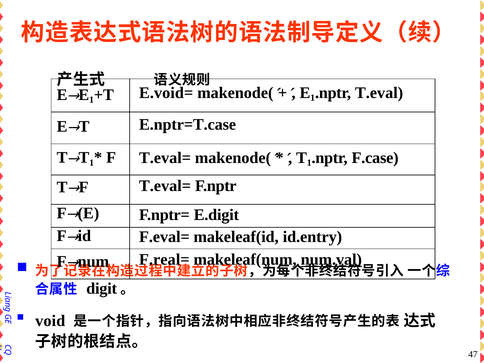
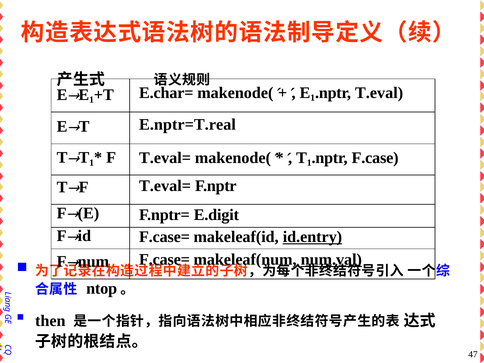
E.void=: E.void= -> E.char= (166, 93)
E.nptr=T.case: E.nptr=T.case -> E.nptr=T.real (187, 124)
F.eval=: F.eval= -> F.case= (164, 237)
id.entry underline: none -> present (312, 237)
F.real=: F.real= -> F.case= (164, 260)
digit: digit -> ntop (102, 289)
void: void -> then (50, 321)
